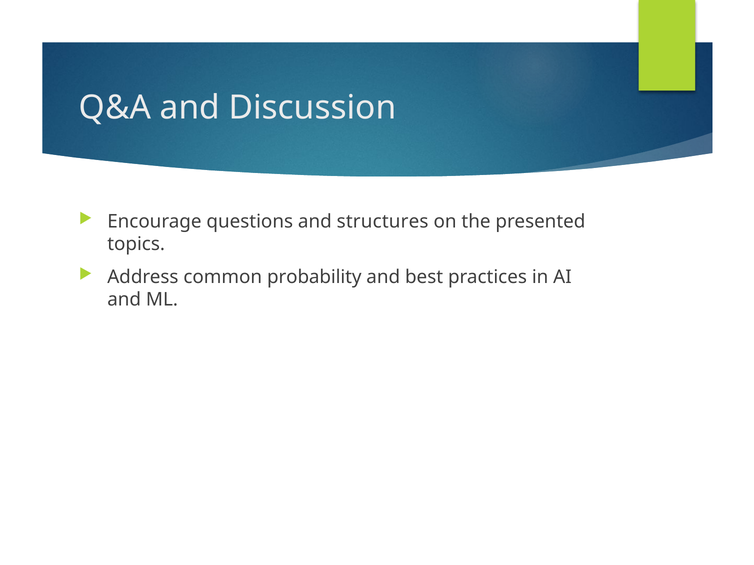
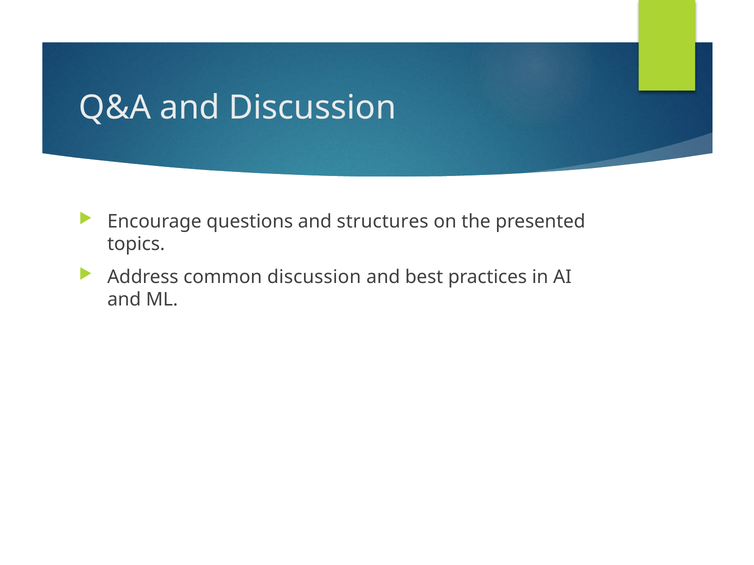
common probability: probability -> discussion (314, 277)
